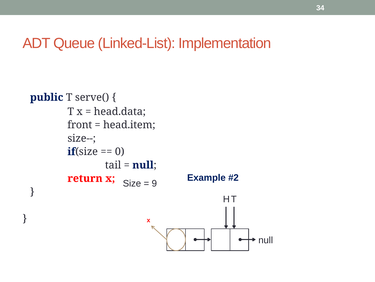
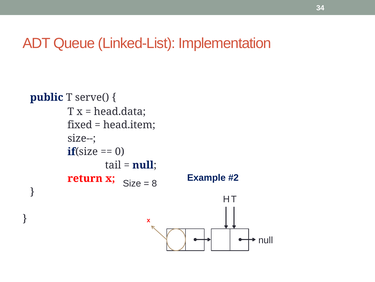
front: front -> fixed (80, 125)
9: 9 -> 8 (154, 183)
